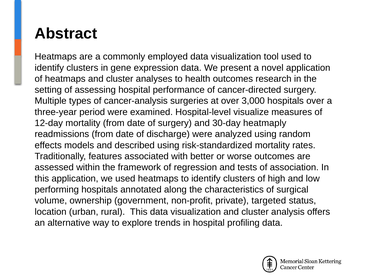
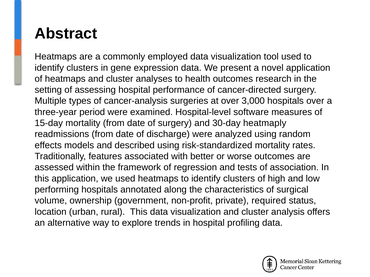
visualize: visualize -> software (251, 112)
12-day: 12-day -> 15-day (49, 123)
targeted: targeted -> required (269, 201)
